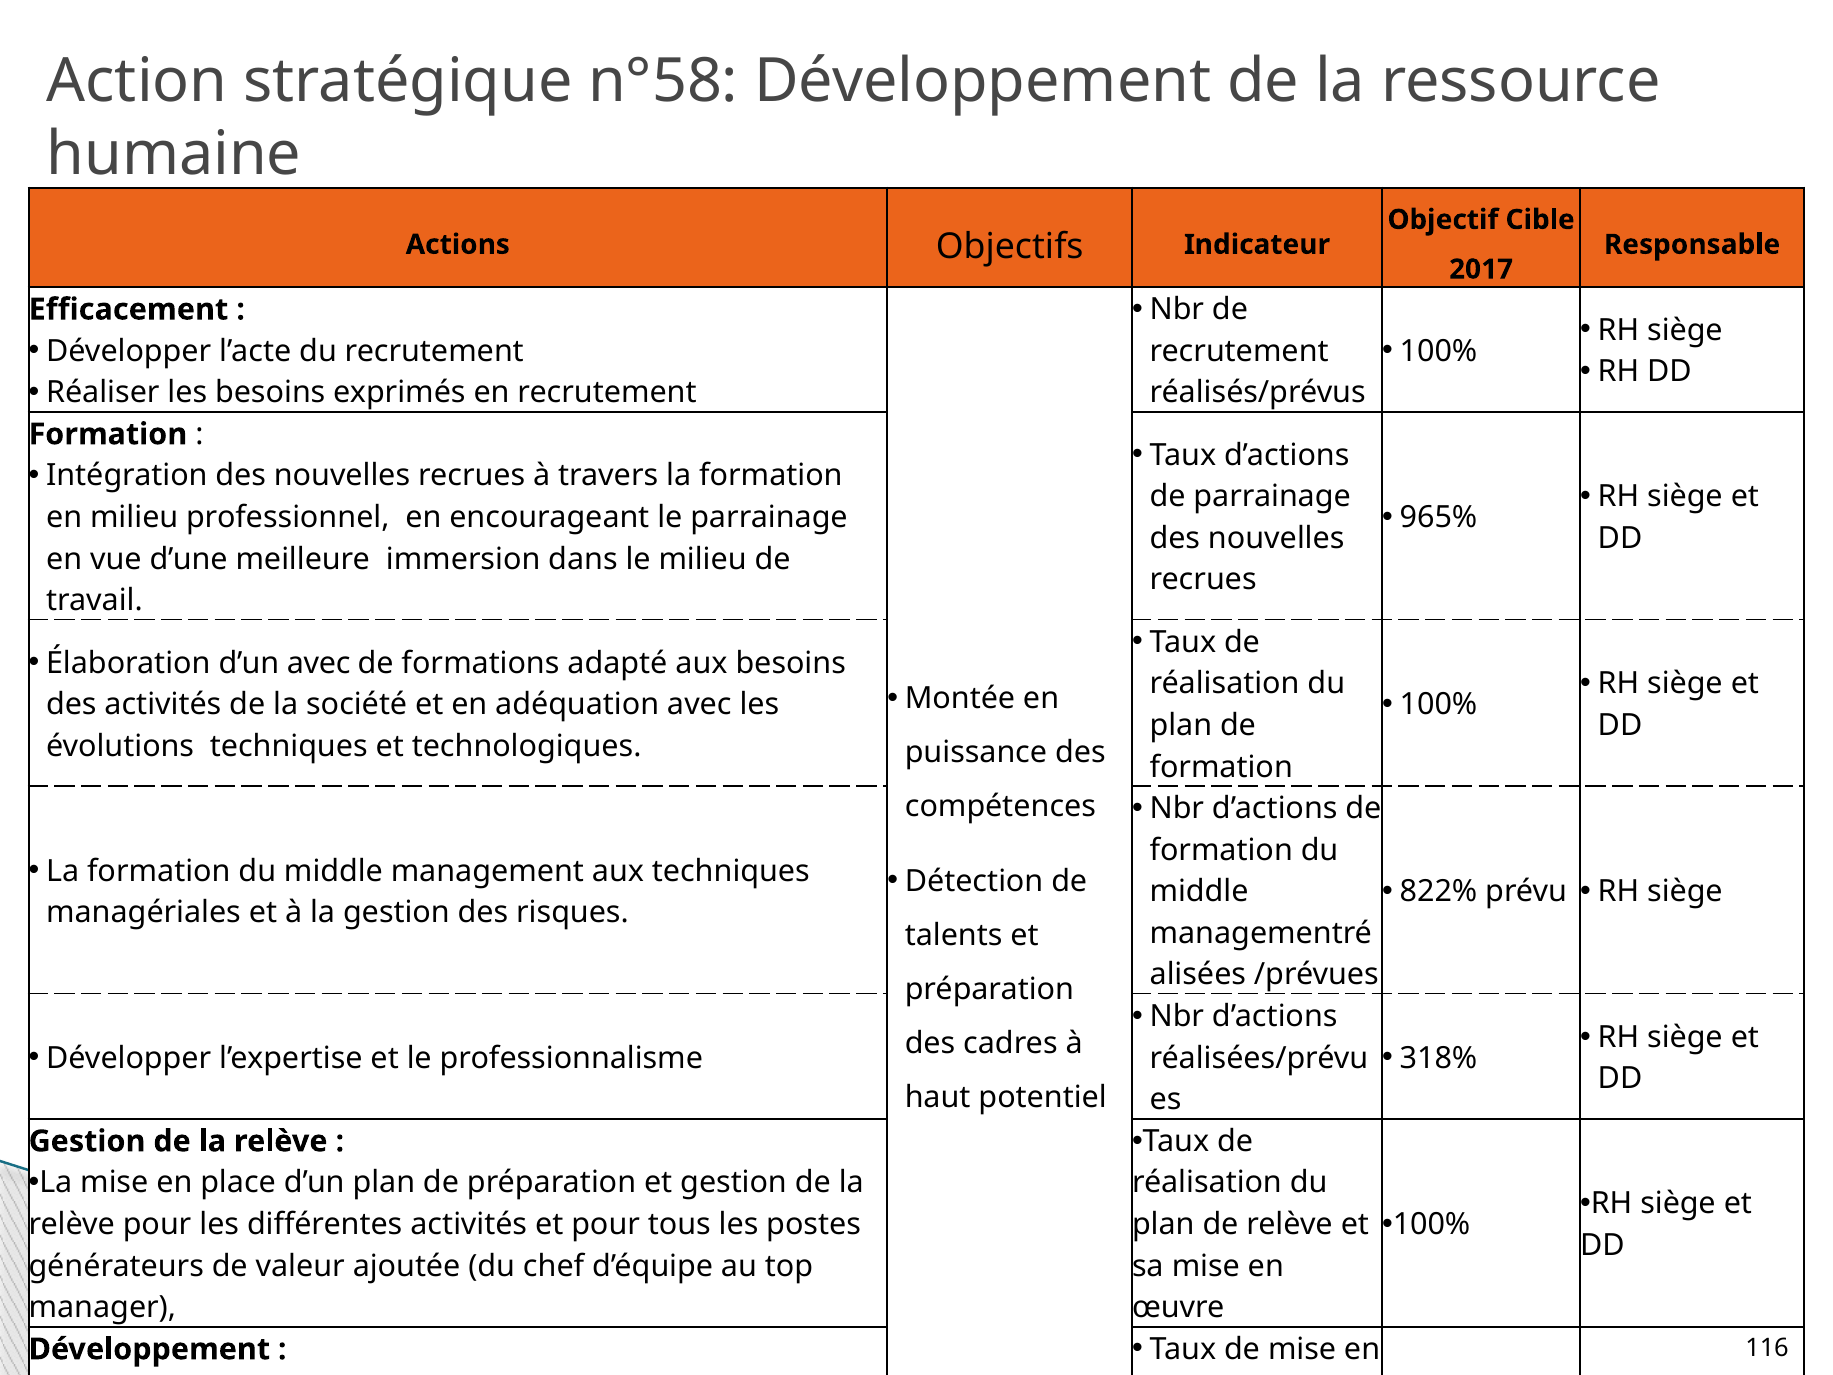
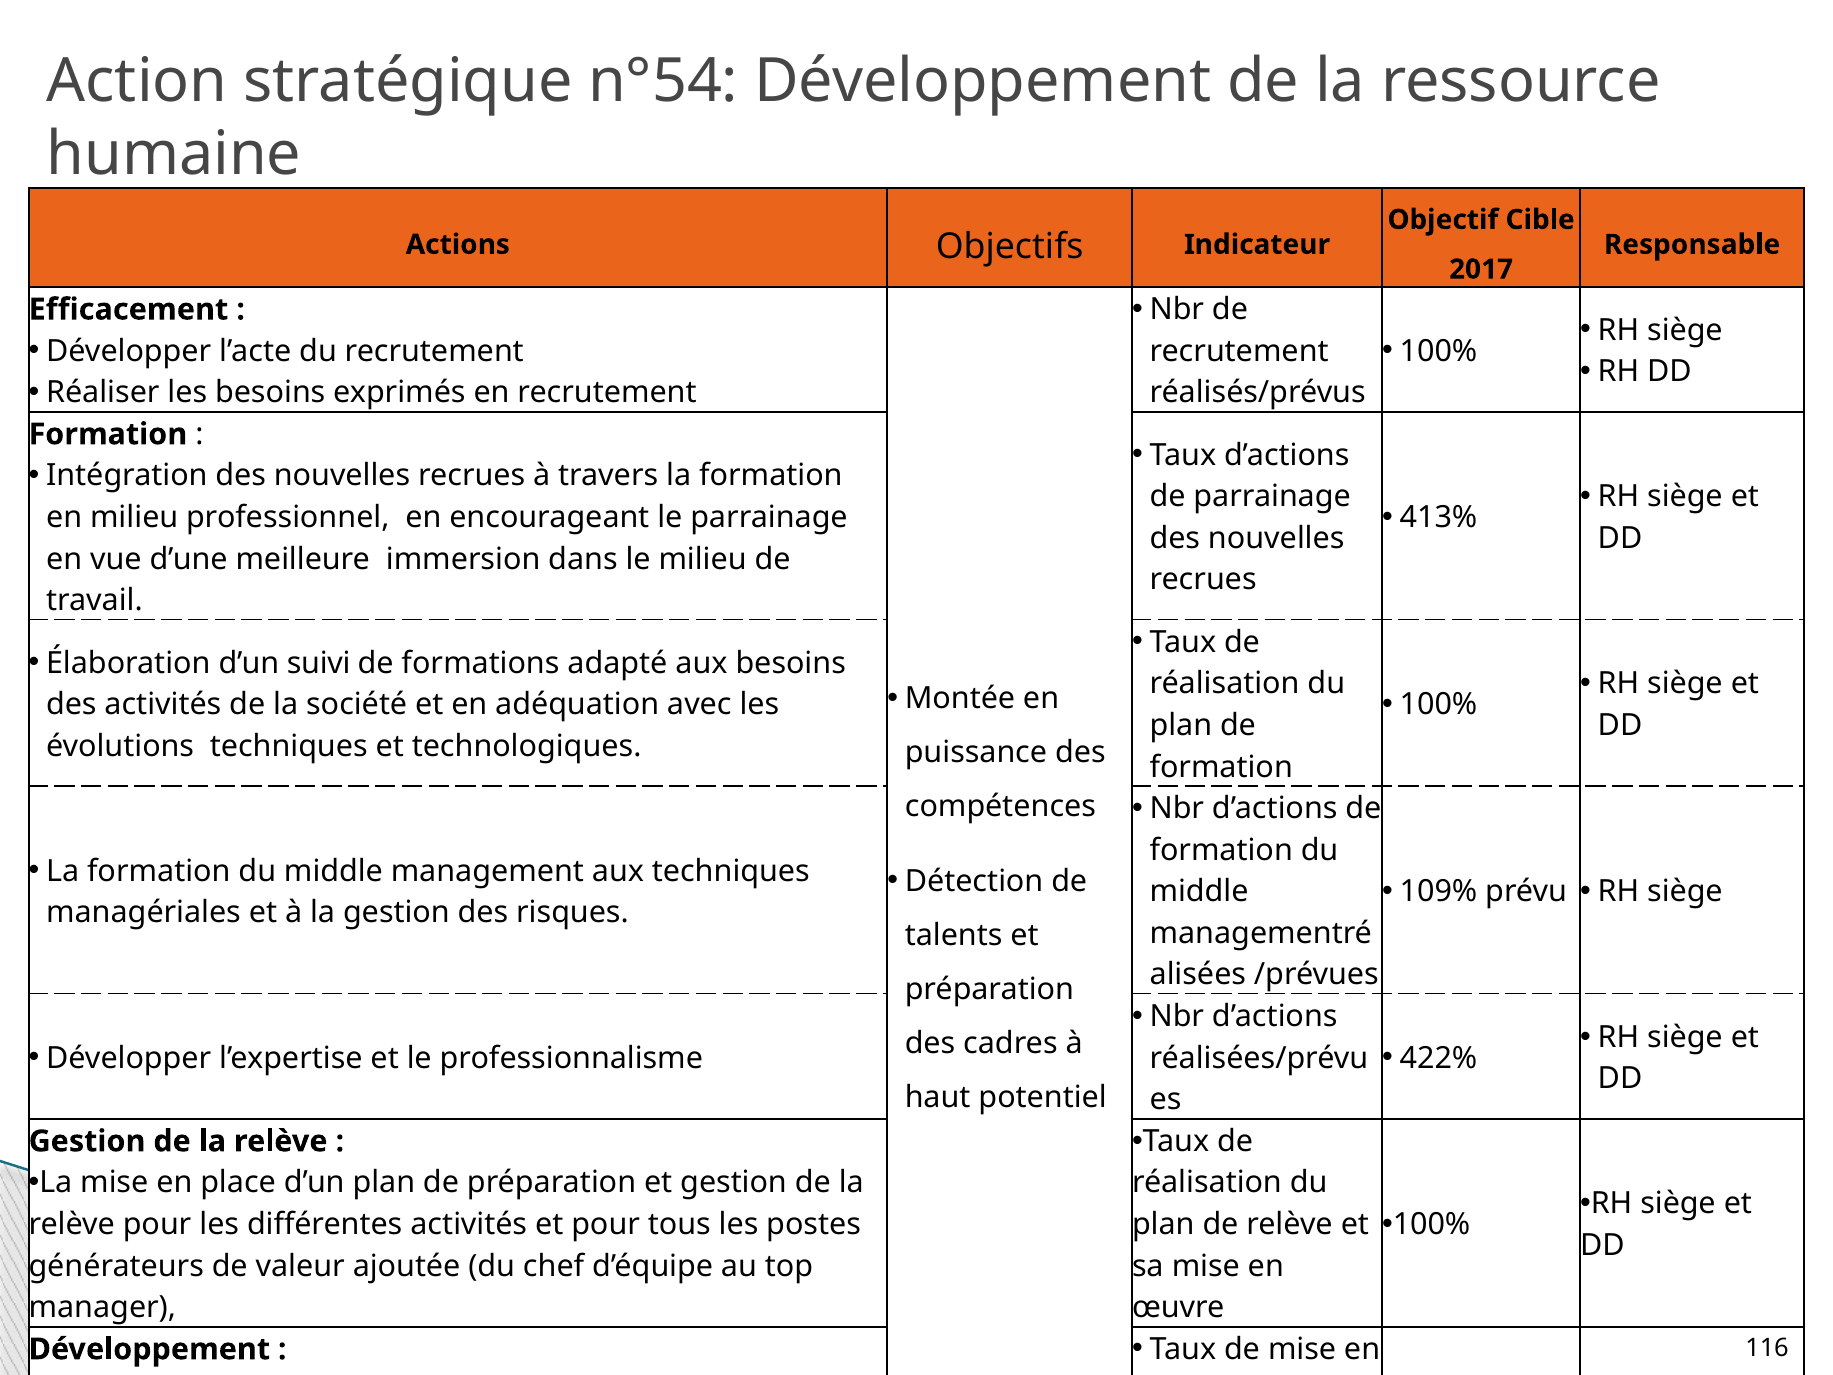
n°58: n°58 -> n°54 (663, 81)
965%: 965% -> 413% (1439, 517)
d’un avec: avec -> suivi (319, 663)
822%: 822% -> 109% (1439, 892)
318%: 318% -> 422% (1439, 1058)
